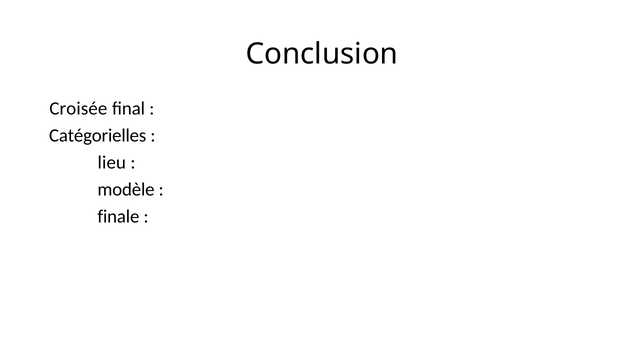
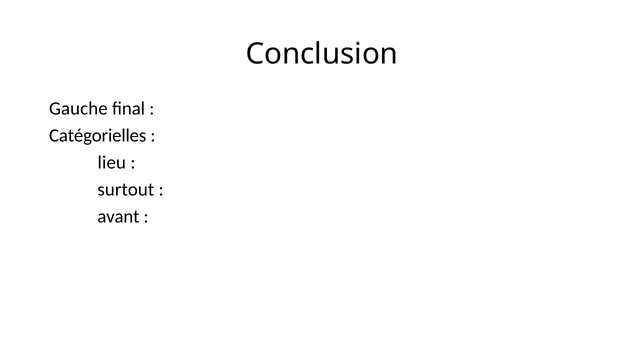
Croisée: Croisée -> Gauche (78, 109)
modèle: modèle -> surtout (126, 190)
finale: finale -> avant (118, 217)
